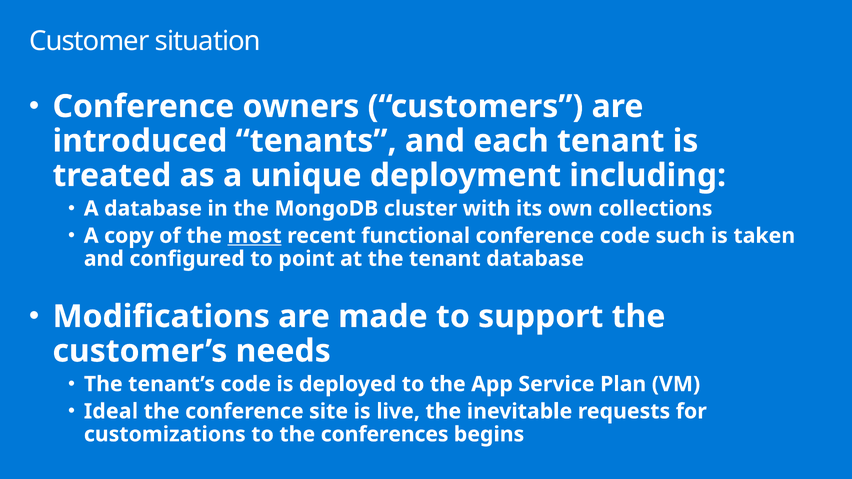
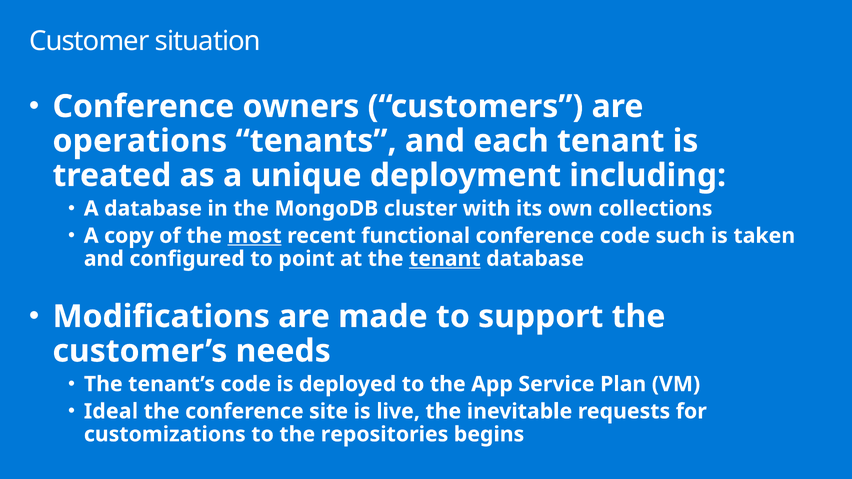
introduced: introduced -> operations (140, 141)
tenant underline: none -> present (445, 259)
conferences: conferences -> repositories (385, 435)
